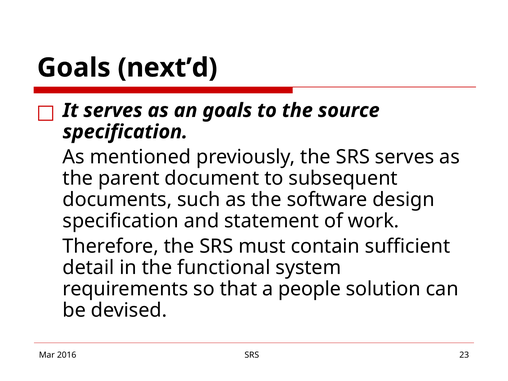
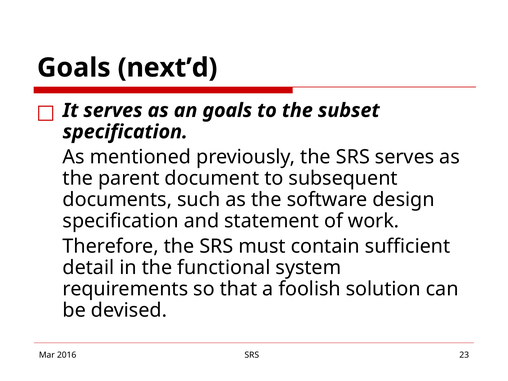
source: source -> subset (349, 110)
people: people -> foolish (310, 289)
